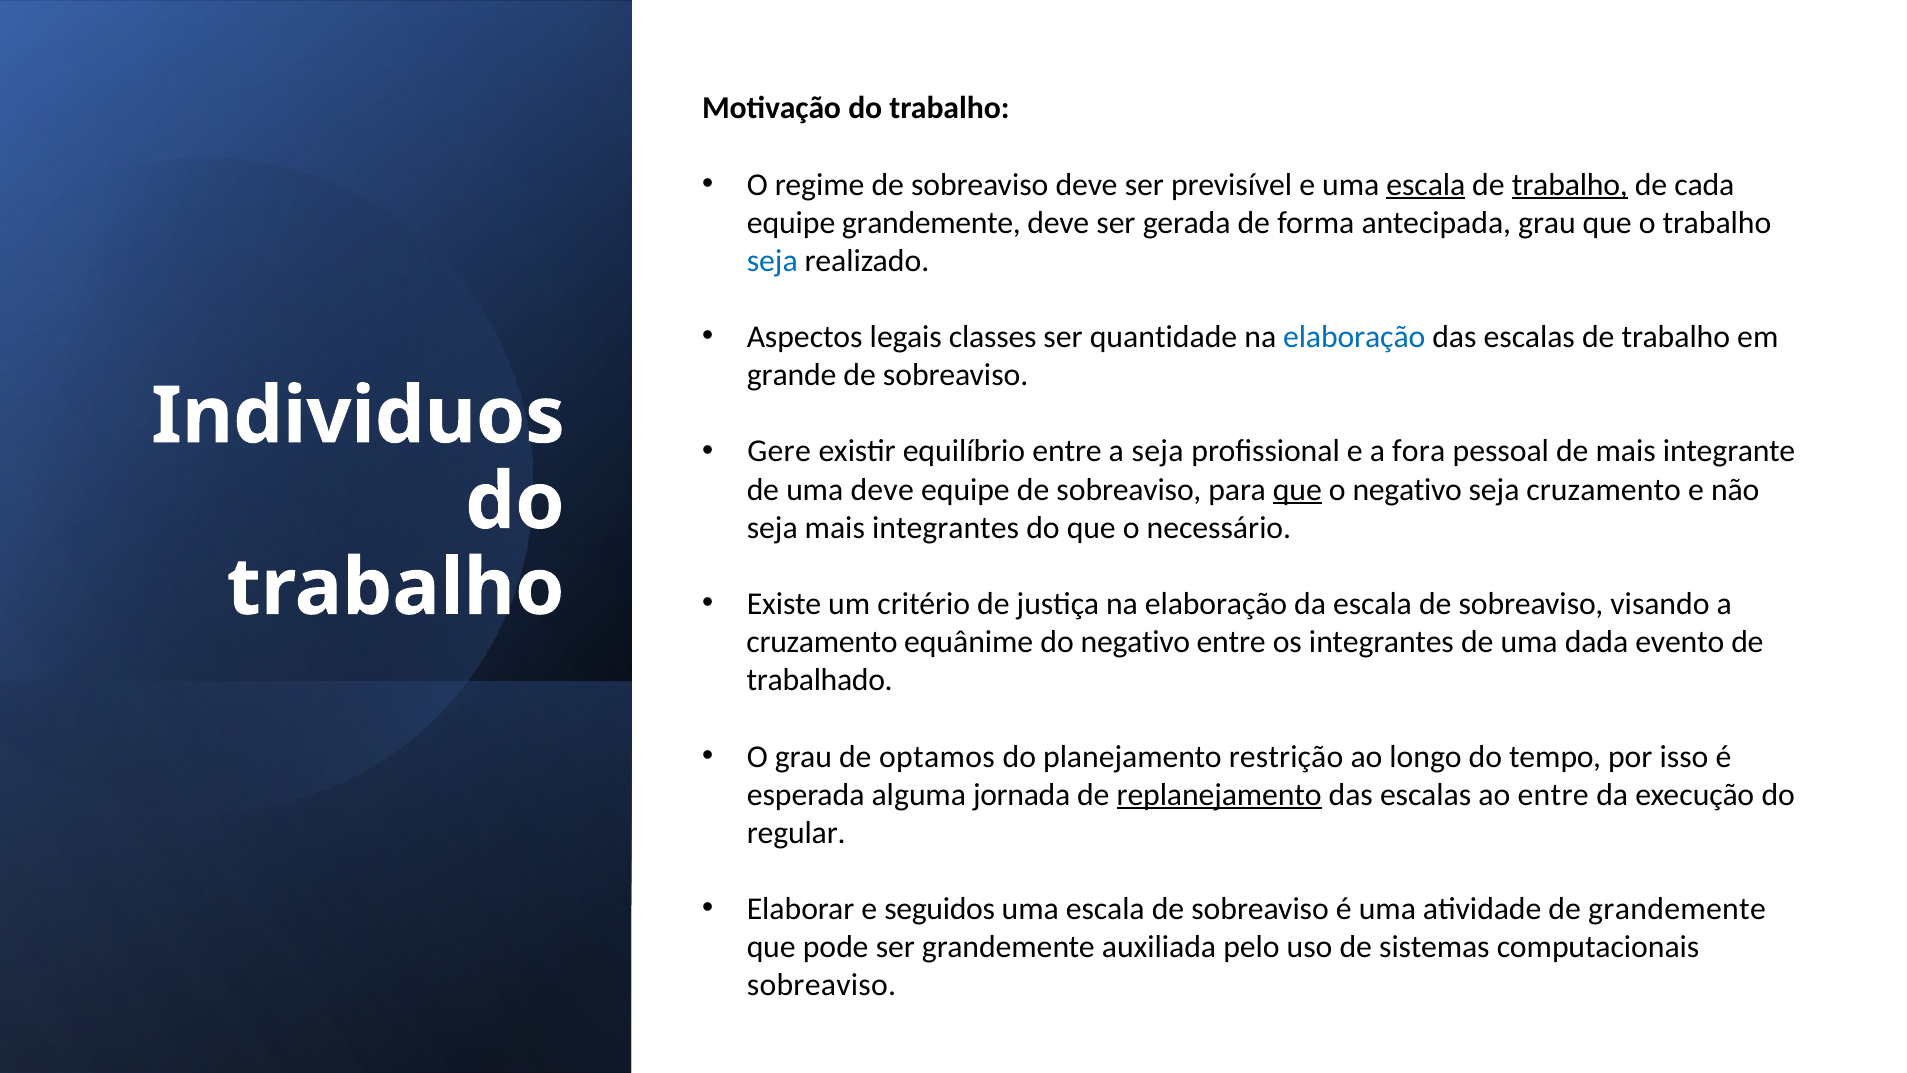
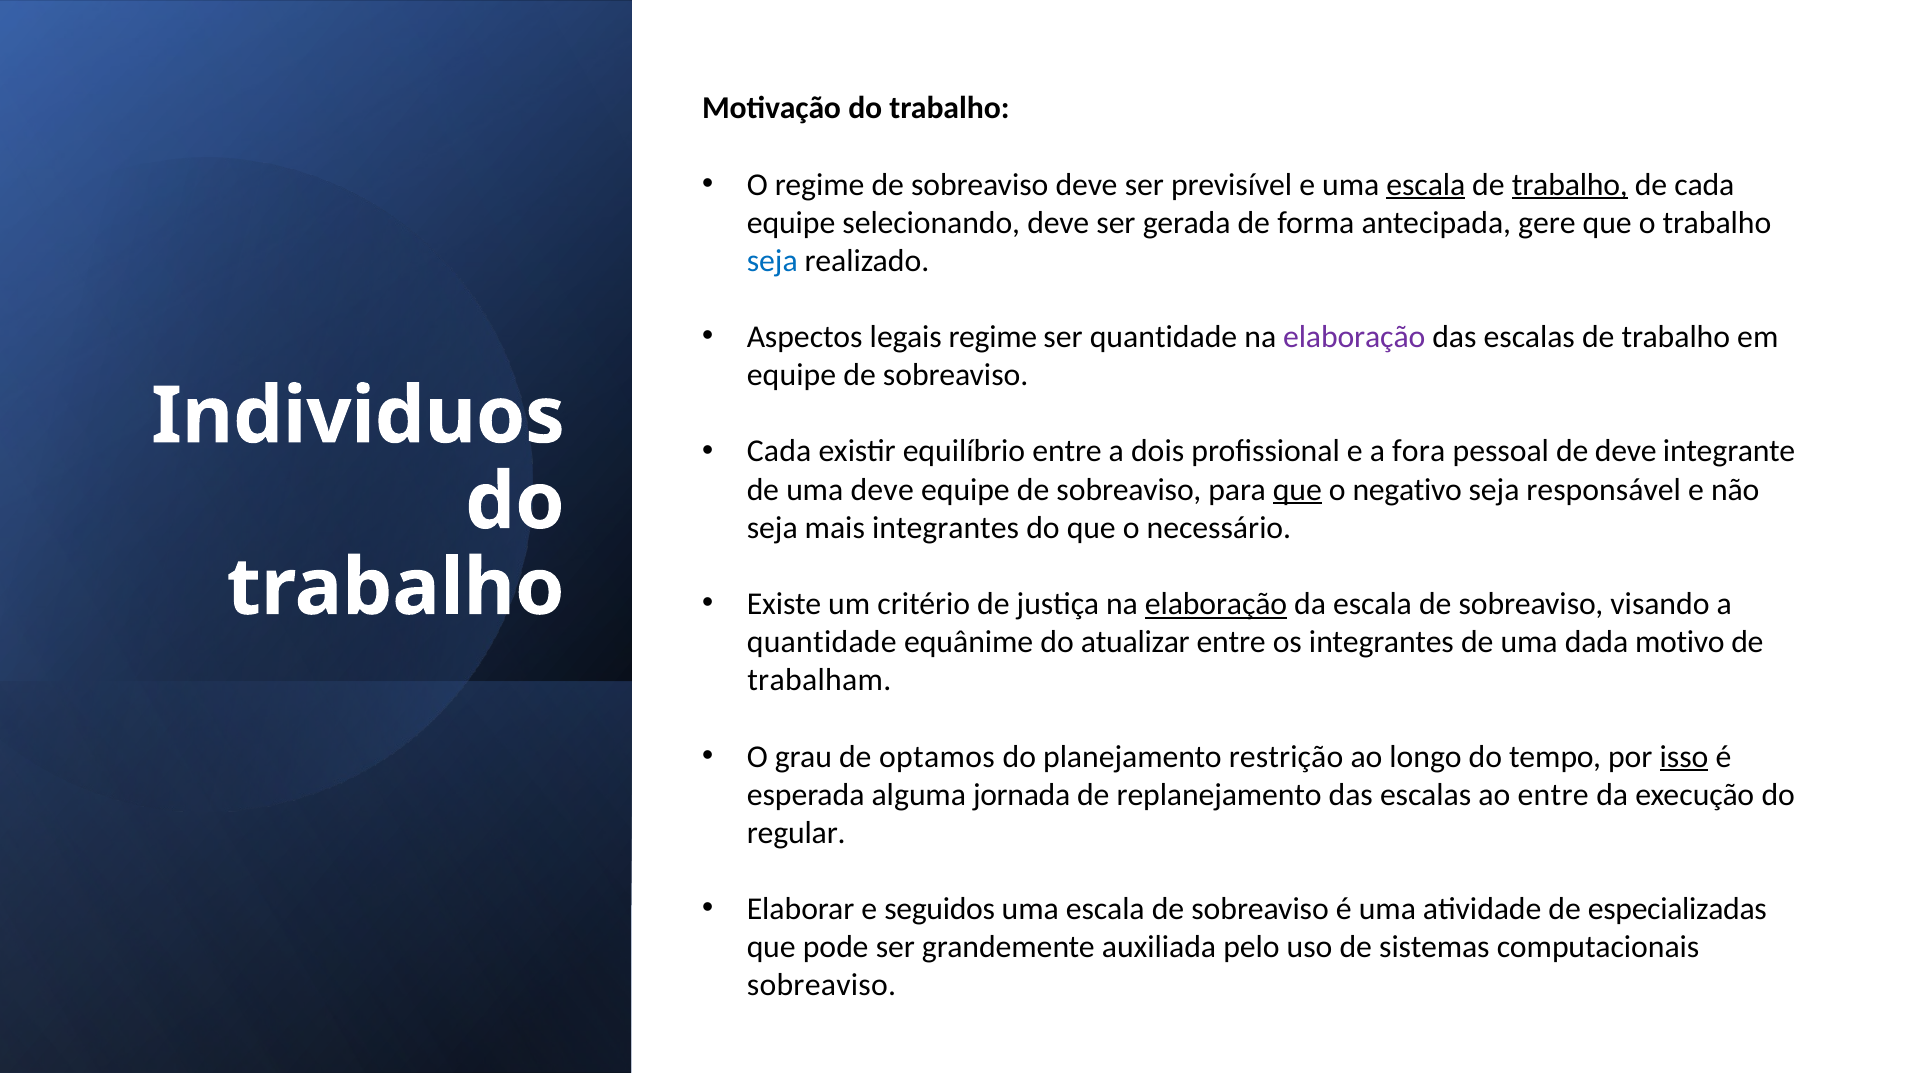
equipe grandemente: grandemente -> selecionando (931, 223)
antecipada grau: grau -> gere (1547, 223)
legais classes: classes -> regime (993, 337)
elaboração colour: blue -> purple (1354, 337)
grande: grande -> equipe (792, 375)
Gere: Gere -> Cada (779, 451)
a seja: seja -> dois (1158, 451)
de mais: mais -> deve (1626, 451)
seja cruzamento: cruzamento -> responsável (1604, 489)
elaboração underline: none -> present (1216, 604)
cruzamento: cruzamento -> quantidade (822, 642)
do negativo: negativo -> atualizar (1135, 642)
evento: evento -> motivo (1680, 642)
trabalhado: trabalhado -> trabalham (819, 680)
isso underline: none -> present (1684, 756)
replanejamento underline: present -> none (1219, 794)
de grandemente: grandemente -> especializadas (1677, 909)
